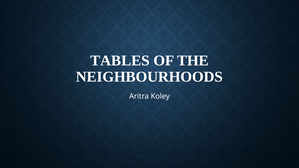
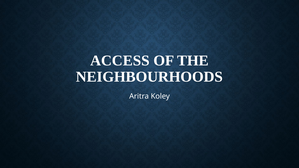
TABLES: TABLES -> ACCESS (120, 61)
